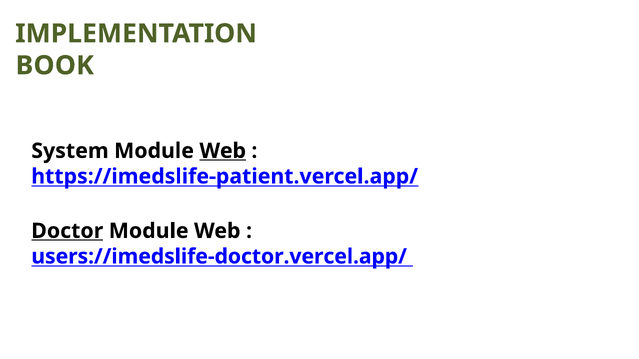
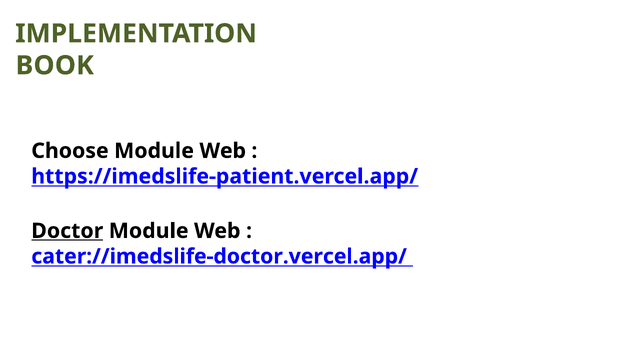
System: System -> Choose (70, 151)
Web underline: present -> none (223, 151)
users://imedslife-doctor.vercel.app/: users://imedslife-doctor.vercel.app/ -> cater://imedslife-doctor.vercel.app/ (219, 257)
